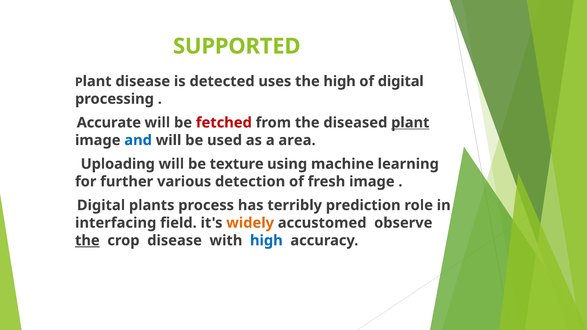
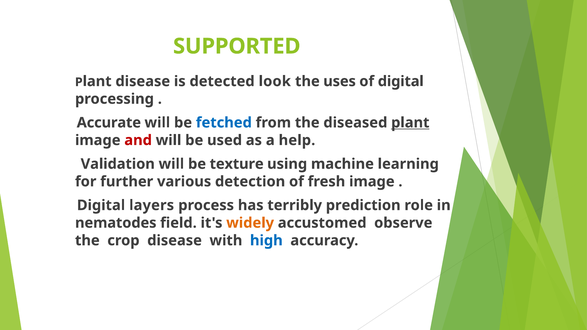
uses: uses -> look (275, 81)
the high: high -> uses (340, 81)
fetched colour: red -> blue (224, 123)
and colour: blue -> red (138, 140)
area: area -> help (297, 140)
Uploading: Uploading -> Validation (118, 164)
plants: plants -> layers (152, 205)
interfacing: interfacing -> nematodes (116, 223)
the underline: present -> none (87, 241)
